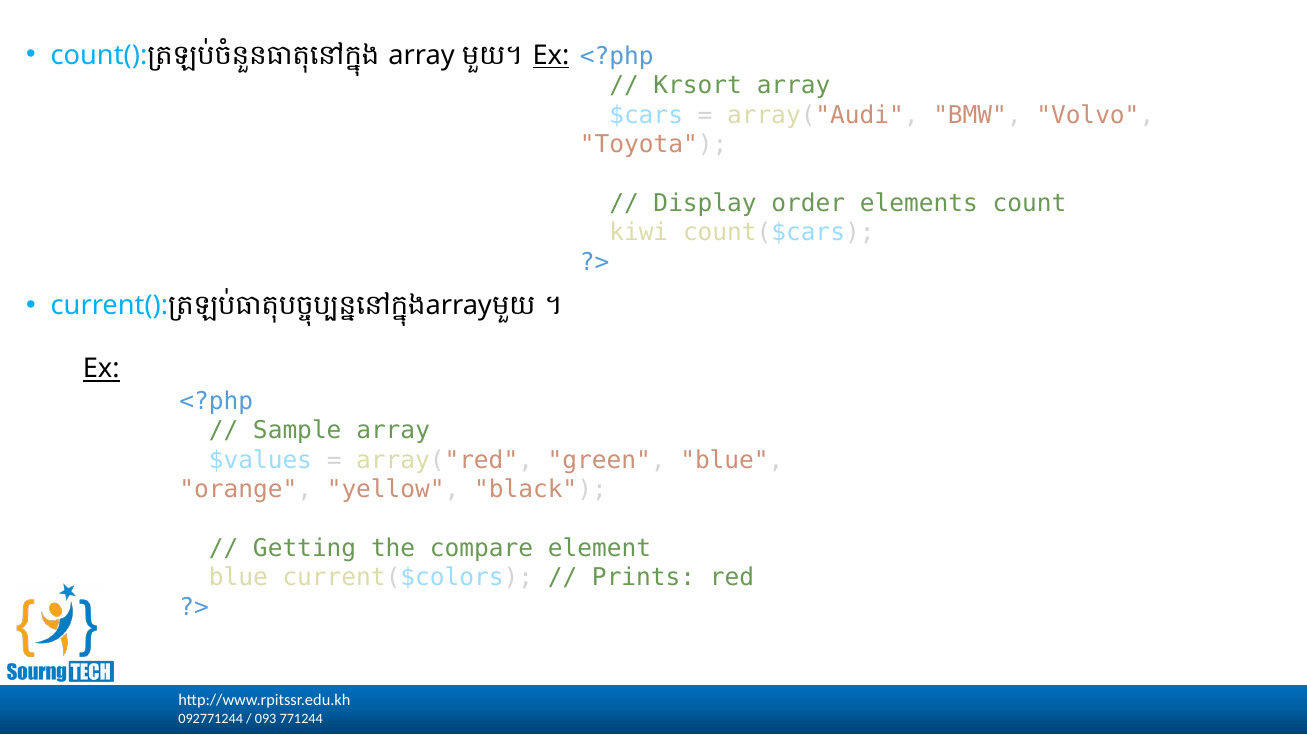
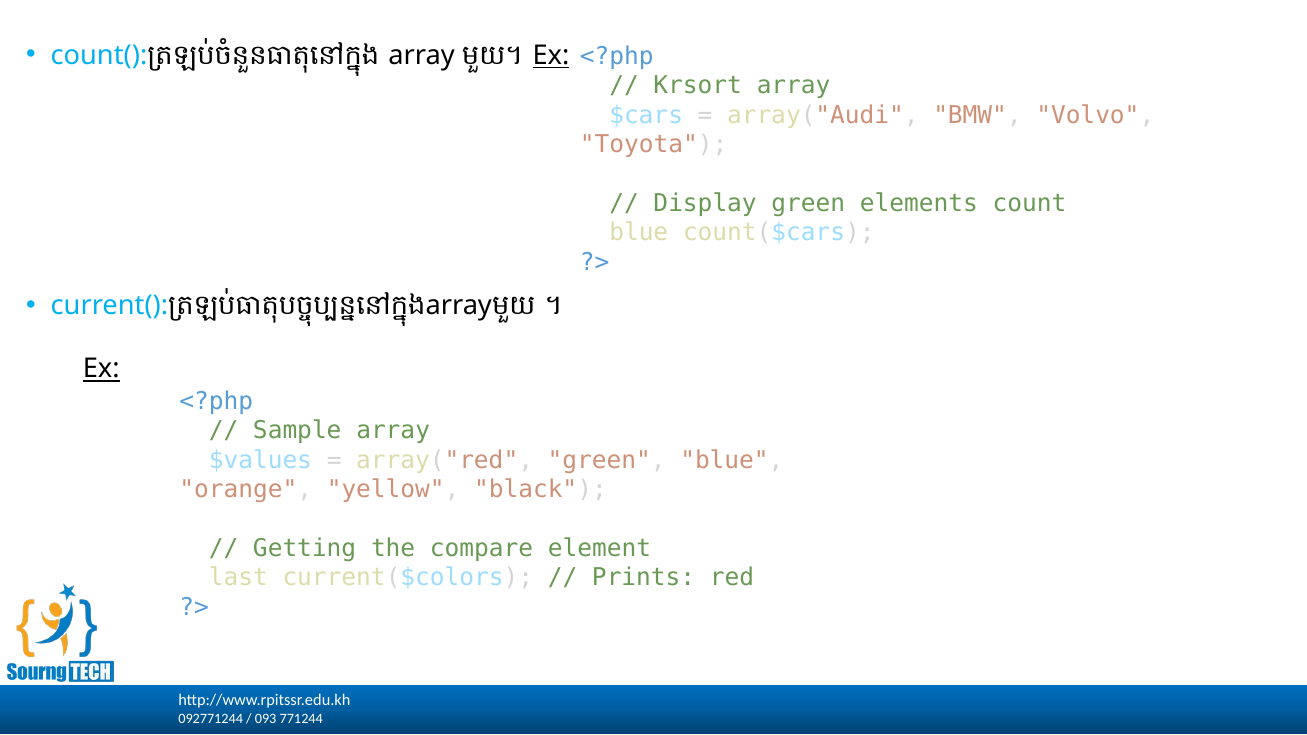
Display order: order -> green (808, 203)
kiwi: kiwi -> blue (639, 233)
blue: blue -> last (238, 578)
